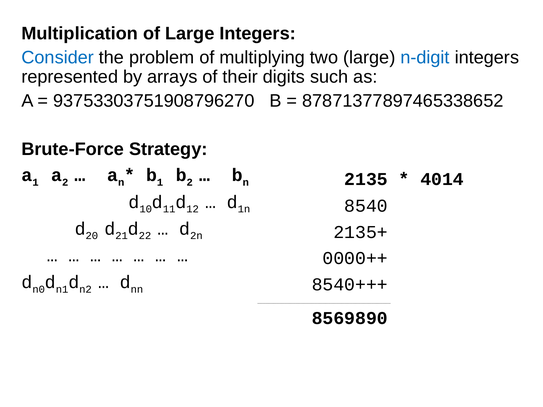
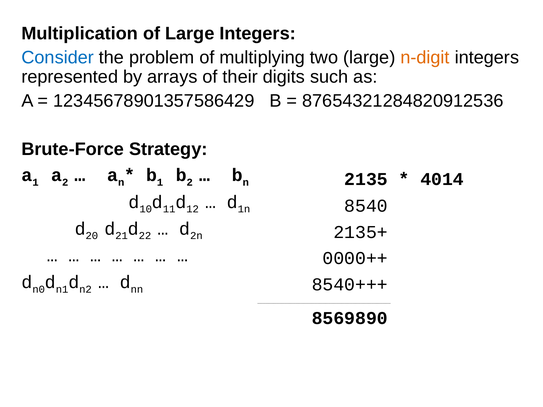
n-digit colour: blue -> orange (425, 57)
93753303751908796270: 93753303751908796270 -> 12345678901357586429 (154, 101)
87871377897465338652: 87871377897465338652 -> 87654321284820912536 (403, 101)
